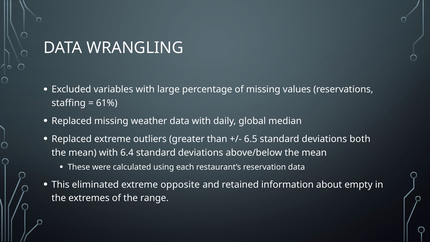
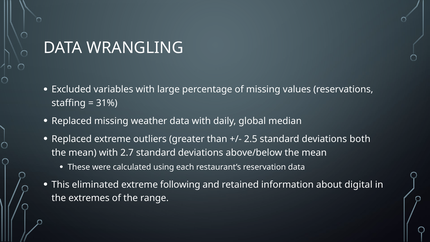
61%: 61% -> 31% (107, 103)
6.5: 6.5 -> 2.5 (251, 139)
6.4: 6.4 -> 2.7 (127, 153)
opposite: opposite -> following (180, 184)
empty: empty -> digital (359, 184)
